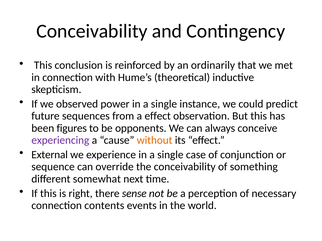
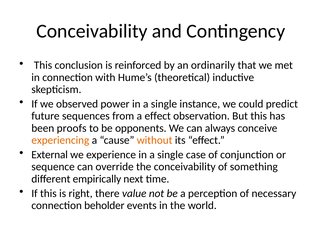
figures: figures -> proofs (72, 128)
experiencing colour: purple -> orange (60, 140)
somewhat: somewhat -> empirically (97, 179)
sense: sense -> value (134, 194)
contents: contents -> beholder (104, 206)
